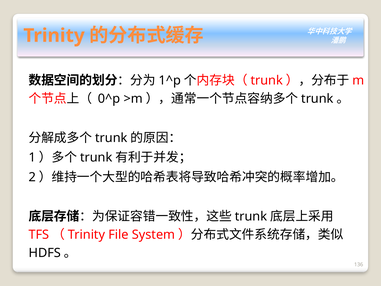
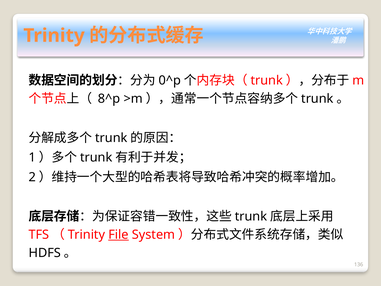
1^p: 1^p -> 0^p (170, 80)
0^p: 0^p -> 8^p (109, 99)
File underline: none -> present (118, 234)
